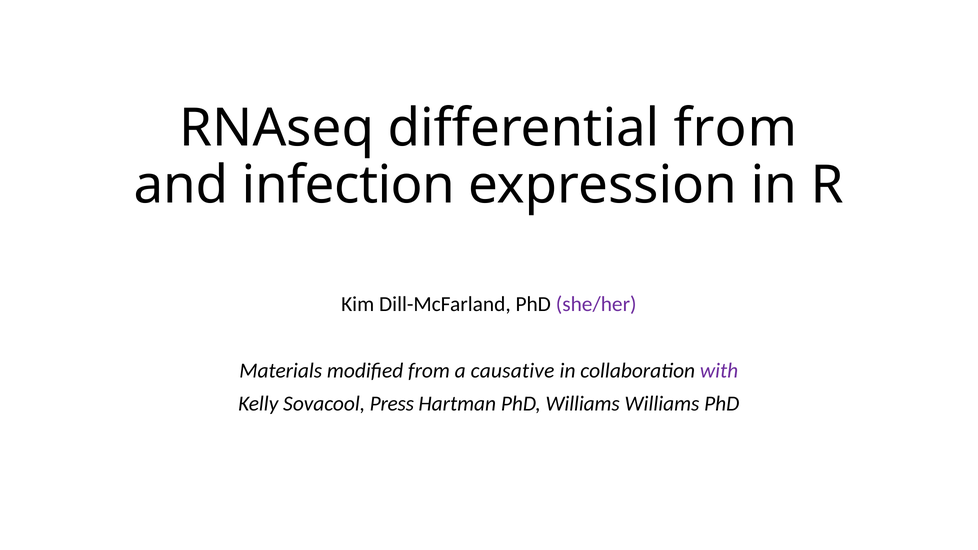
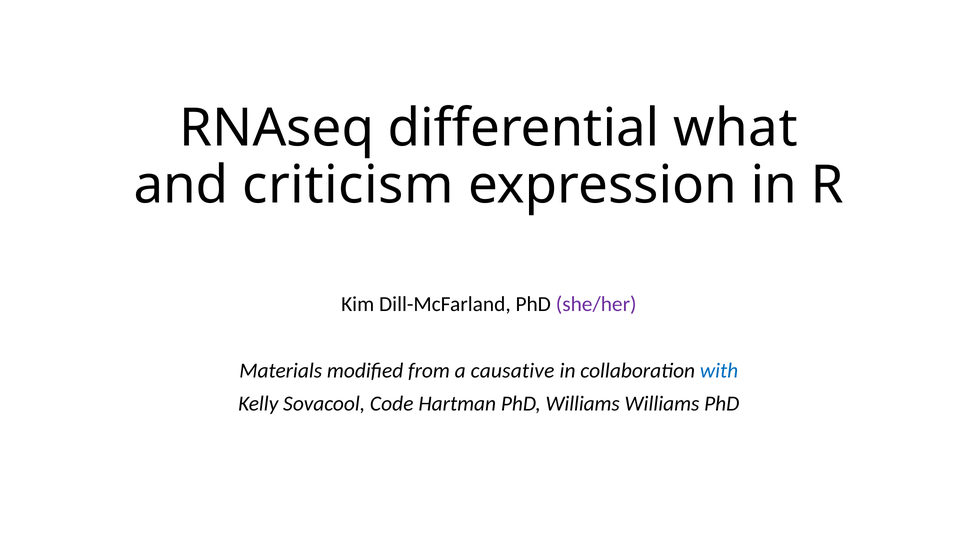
differential from: from -> what (735, 128)
infection: infection -> criticism (348, 185)
with colour: purple -> blue (719, 371)
Press: Press -> Code (392, 404)
